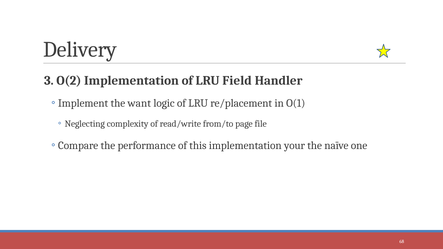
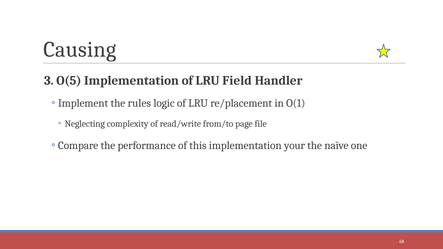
Delivery: Delivery -> Causing (80, 50)
O(2: O(2 -> O(5 (69, 81)
want: want -> rules (139, 103)
